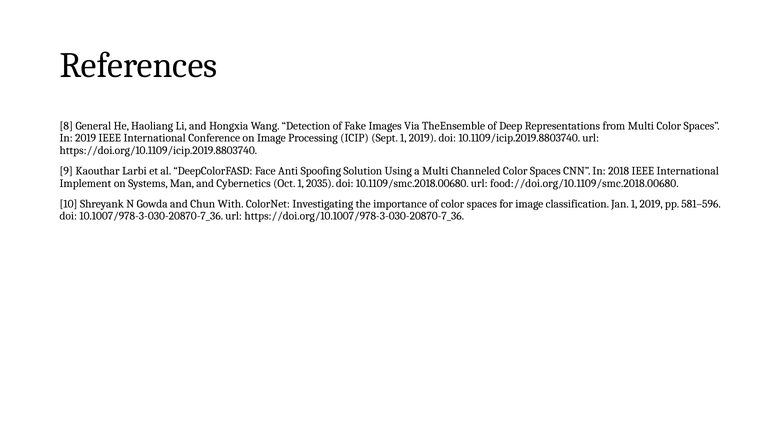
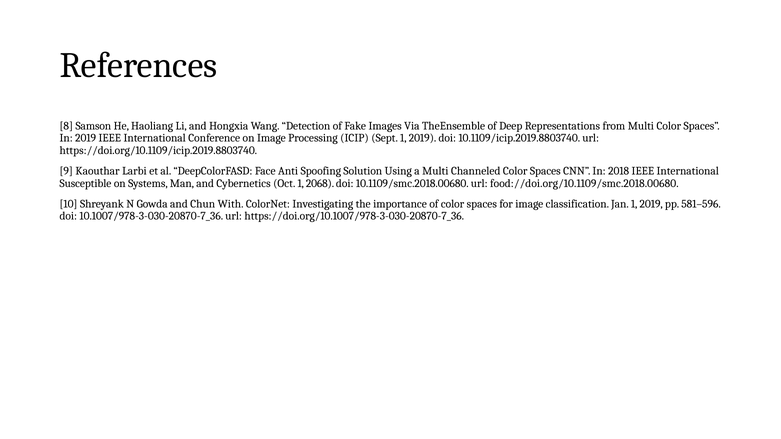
General: General -> Samson (93, 126)
Implement: Implement -> Susceptible (85, 183)
2035: 2035 -> 2068 (320, 183)
